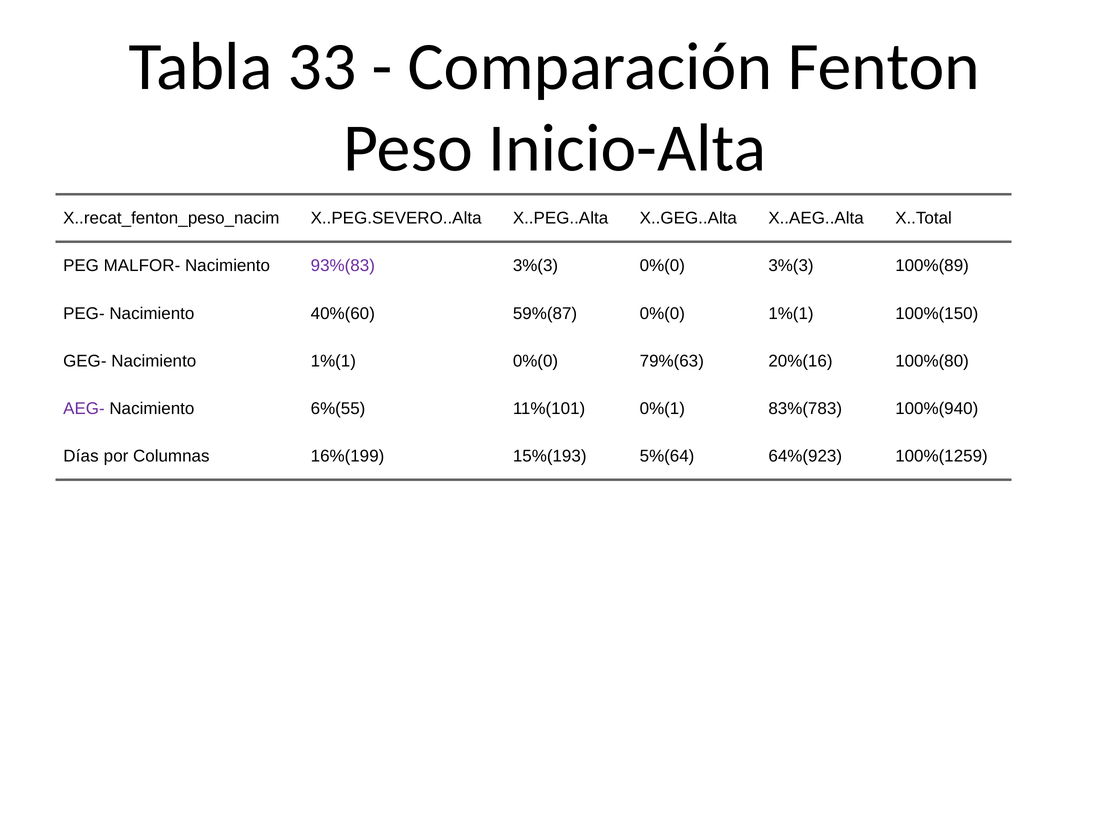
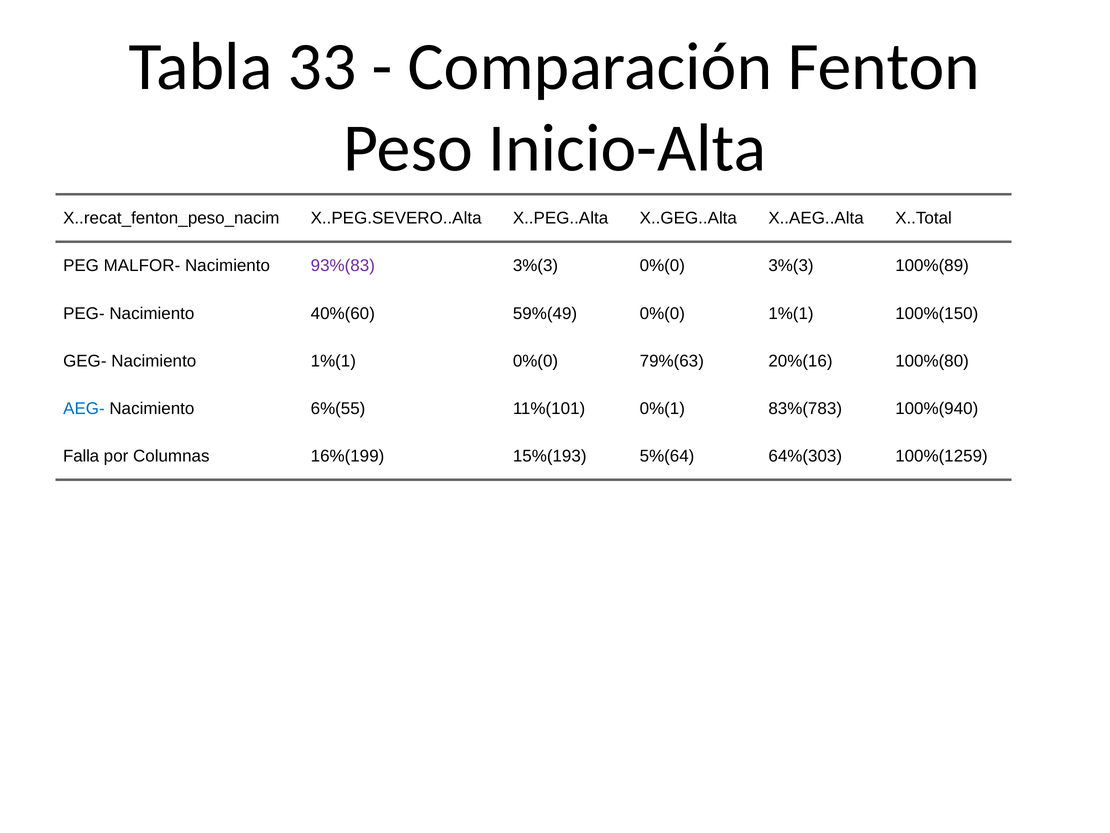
59%(87: 59%(87 -> 59%(49 (545, 313)
AEG- colour: purple -> blue (84, 408)
Días: Días -> Falla (81, 456)
64%(923: 64%(923 -> 64%(303 (805, 456)
